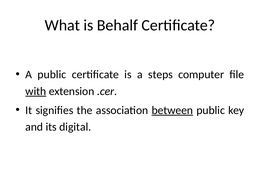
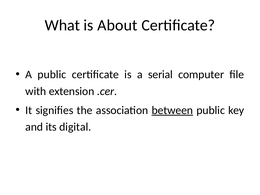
Behalf: Behalf -> About (117, 25)
steps: steps -> serial (160, 75)
with underline: present -> none (36, 91)
